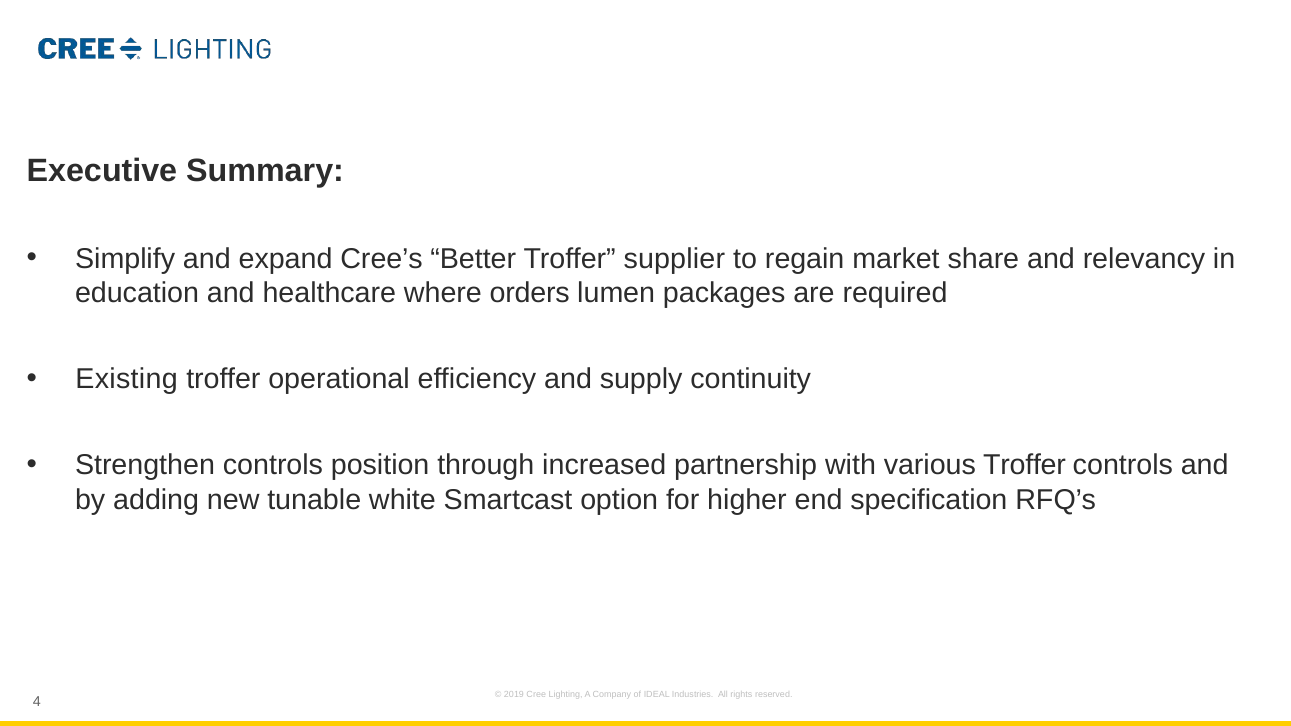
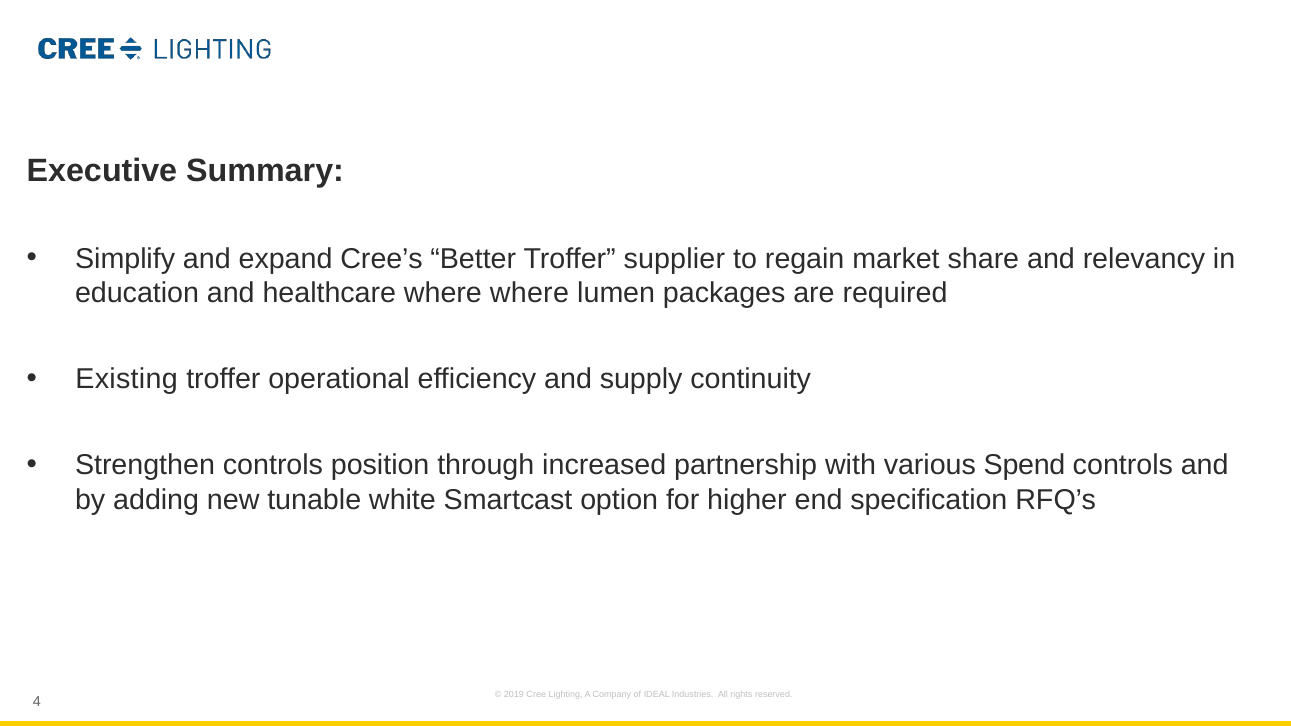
where orders: orders -> where (529, 293)
various Troffer: Troffer -> Spend (1025, 465)
